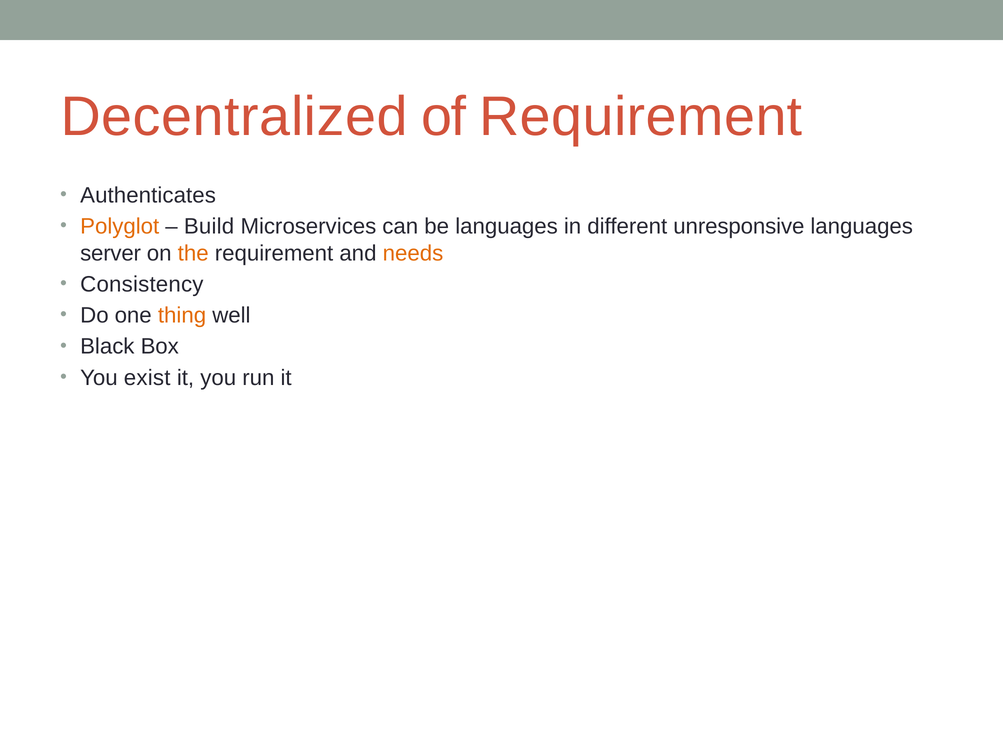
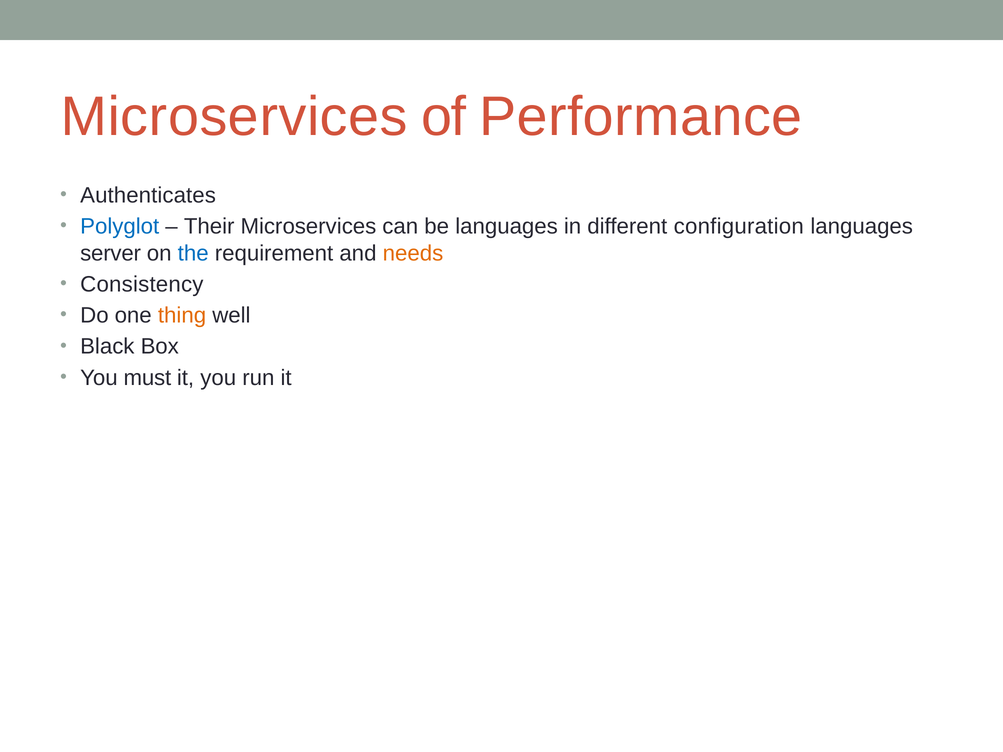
Decentralized: Decentralized -> Microservices (234, 117)
of Requirement: Requirement -> Performance (641, 117)
Polyglot colour: orange -> blue (120, 227)
Build: Build -> Their (209, 227)
unresponsive: unresponsive -> configuration (739, 227)
the colour: orange -> blue (193, 253)
exist: exist -> must (147, 378)
